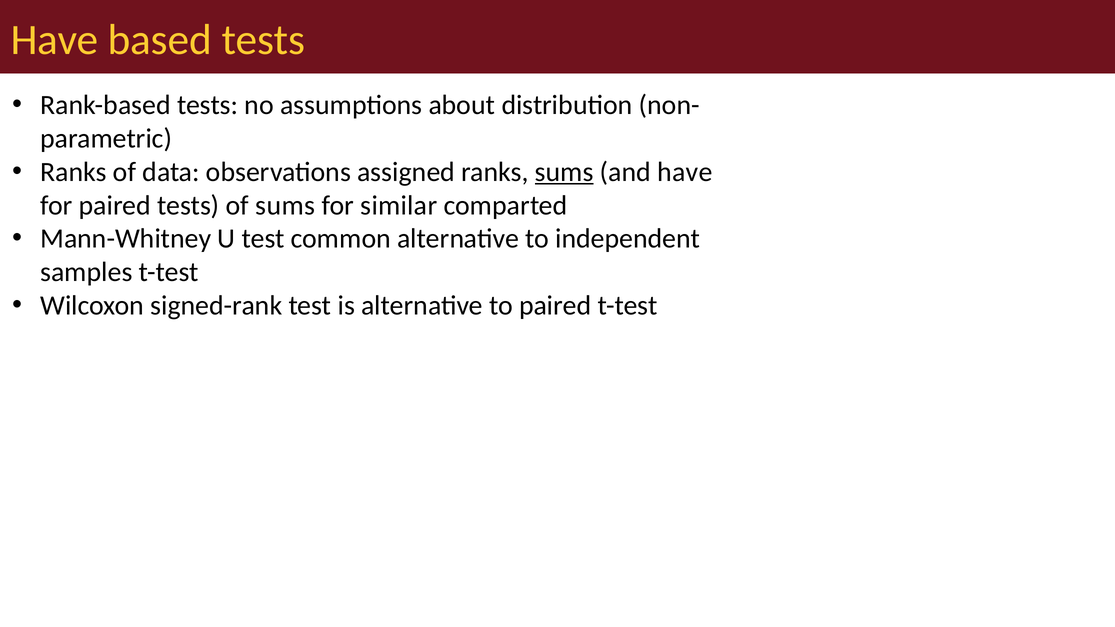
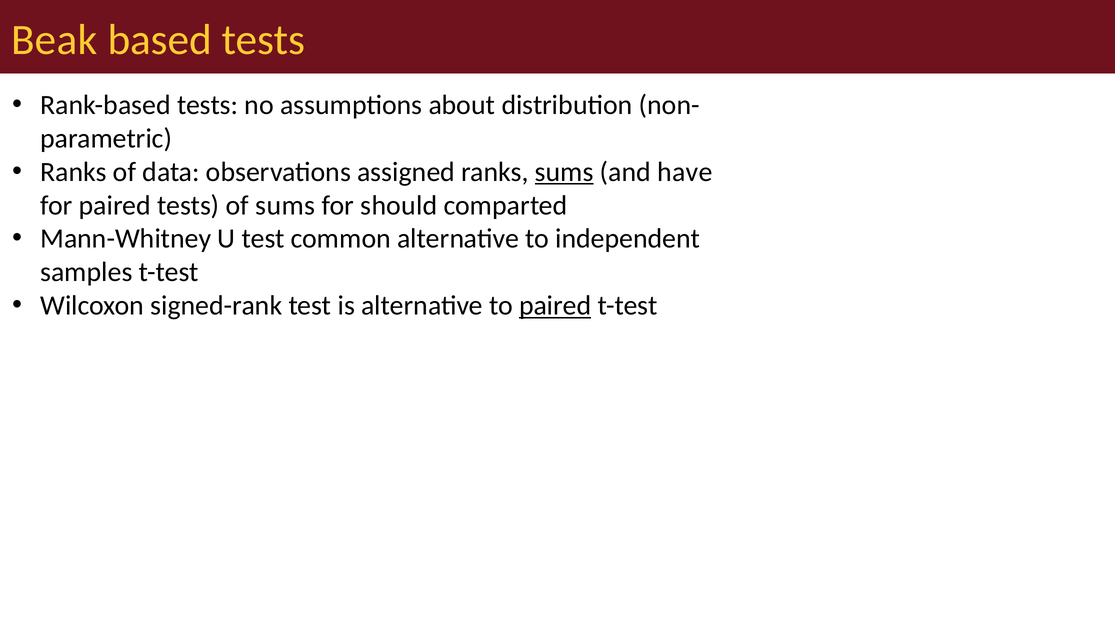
Have: Have -> Beak (54, 40)
similar: similar -> should (399, 205)
paired underline: none -> present (555, 306)
